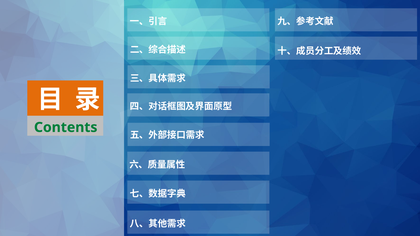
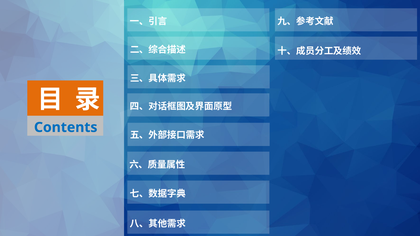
Contents colour: green -> blue (66, 127)
